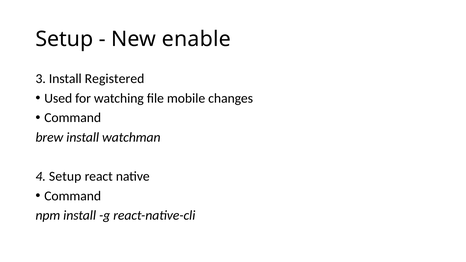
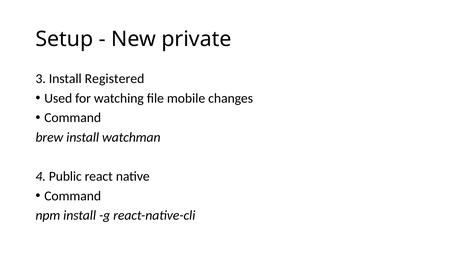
enable: enable -> private (196, 39)
4 Setup: Setup -> Public (65, 176)
